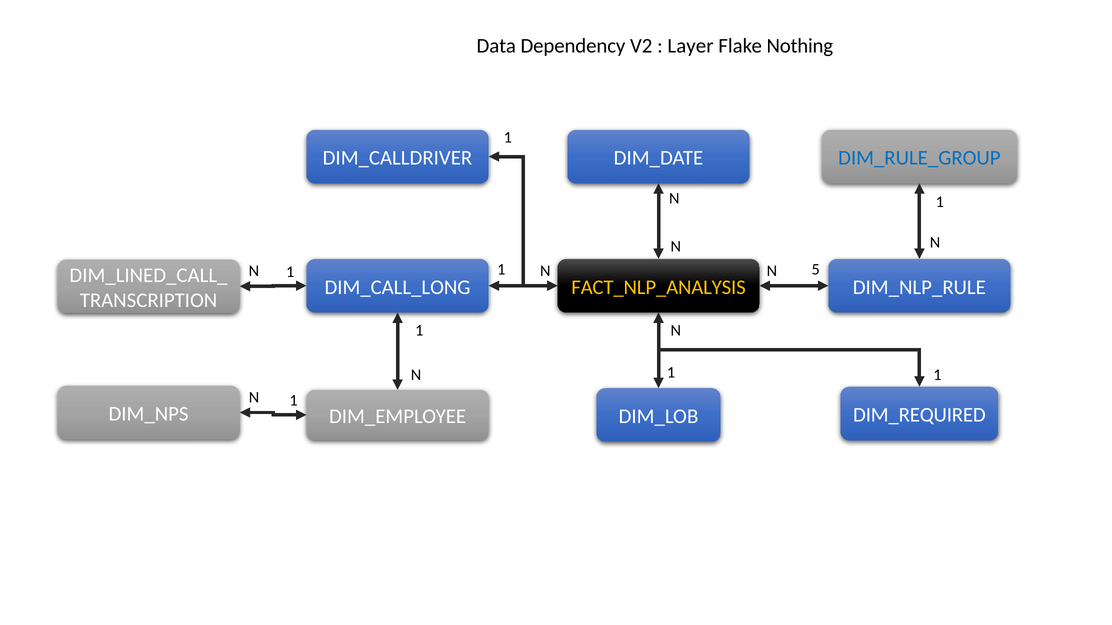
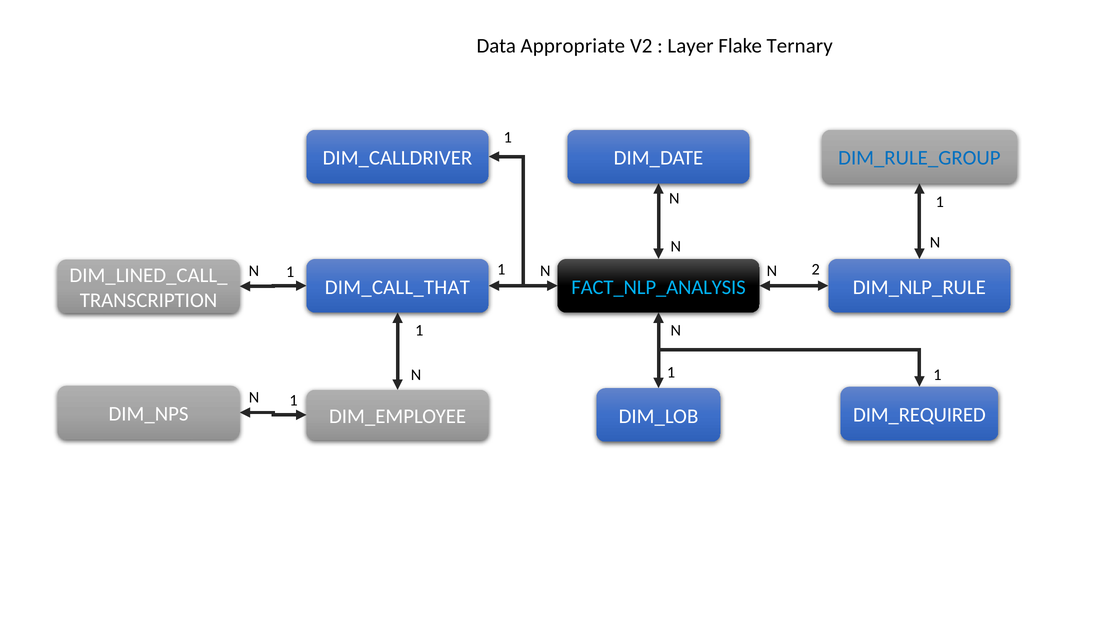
Dependency: Dependency -> Appropriate (573, 46)
Nothing: Nothing -> Ternary (800, 46)
5: 5 -> 2 (816, 270)
DIM_CALL_LONG: DIM_CALL_LONG -> DIM_CALL_THAT (397, 287)
FACT_NLP_ANALYSIS colour: yellow -> light blue (658, 287)
